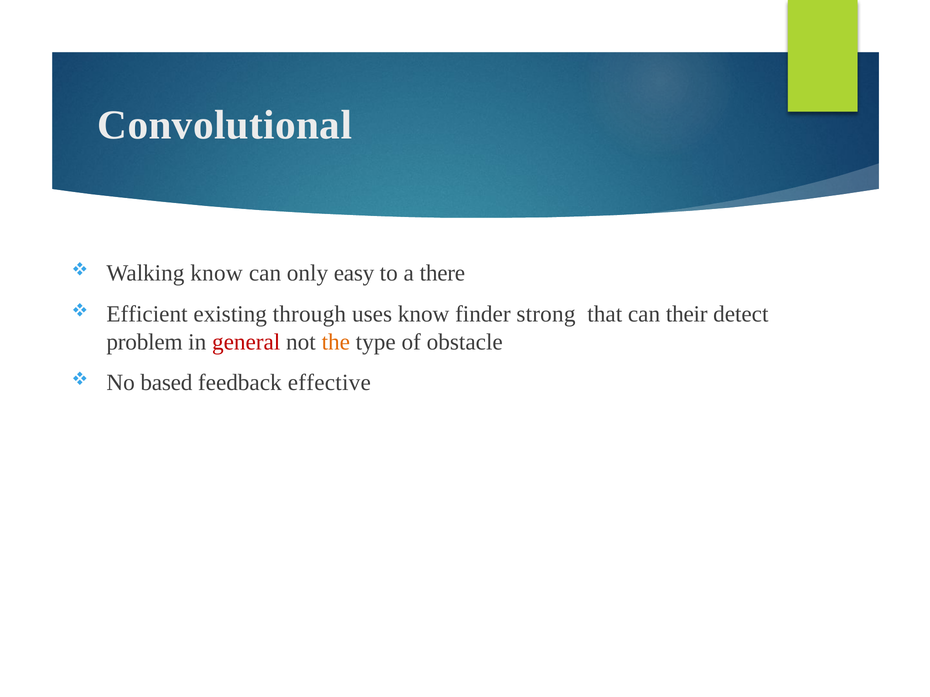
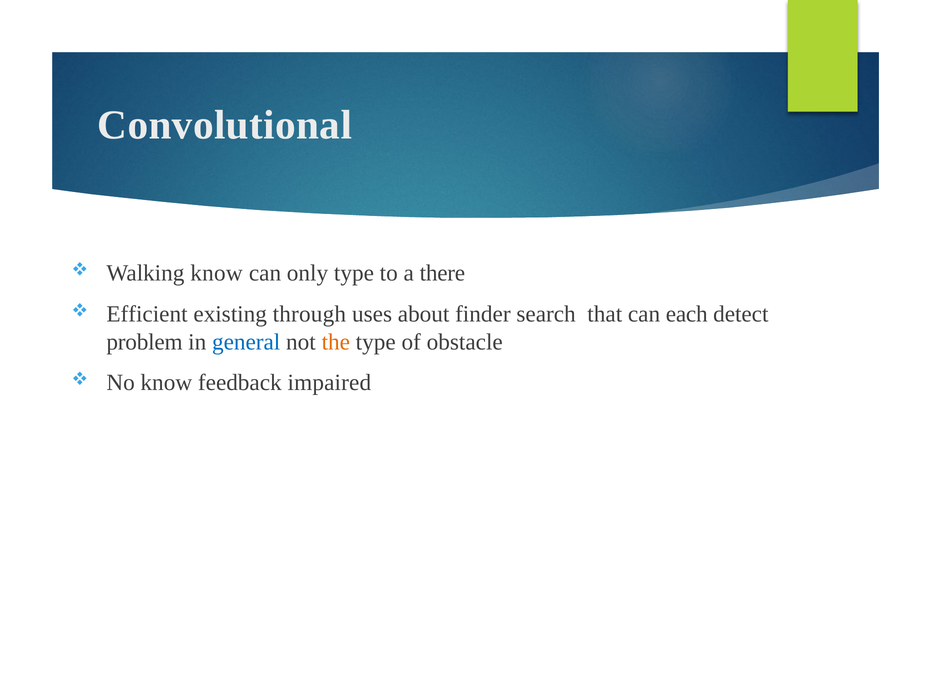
only easy: easy -> type (354, 273)
uses know: know -> about (424, 314)
strong: strong -> search (546, 314)
their: their -> each (687, 314)
general colour: red -> blue (246, 342)
No based: based -> know (166, 383)
effective: effective -> impaired (329, 383)
